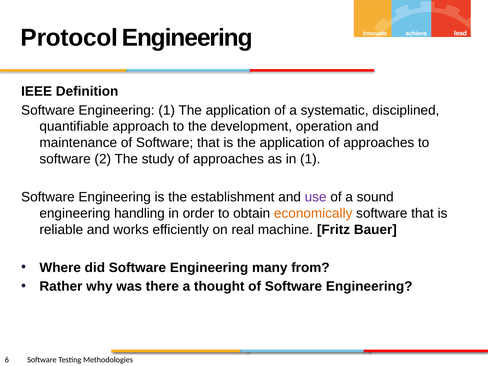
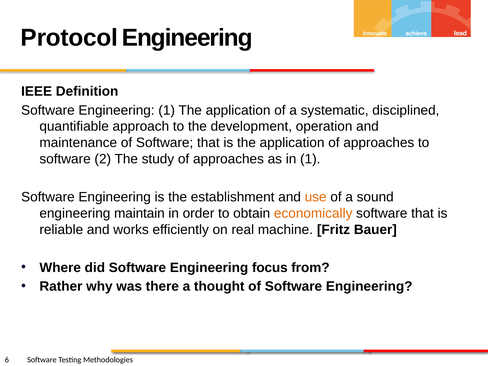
use colour: purple -> orange (316, 197)
handling: handling -> maintain (139, 213)
many: many -> focus (270, 268)
